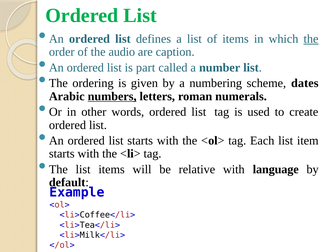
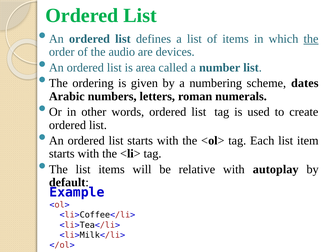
caption: caption -> devices (175, 52)
part: part -> area (146, 68)
numbers underline: present -> none (112, 96)
language: language -> autoplay (276, 169)
